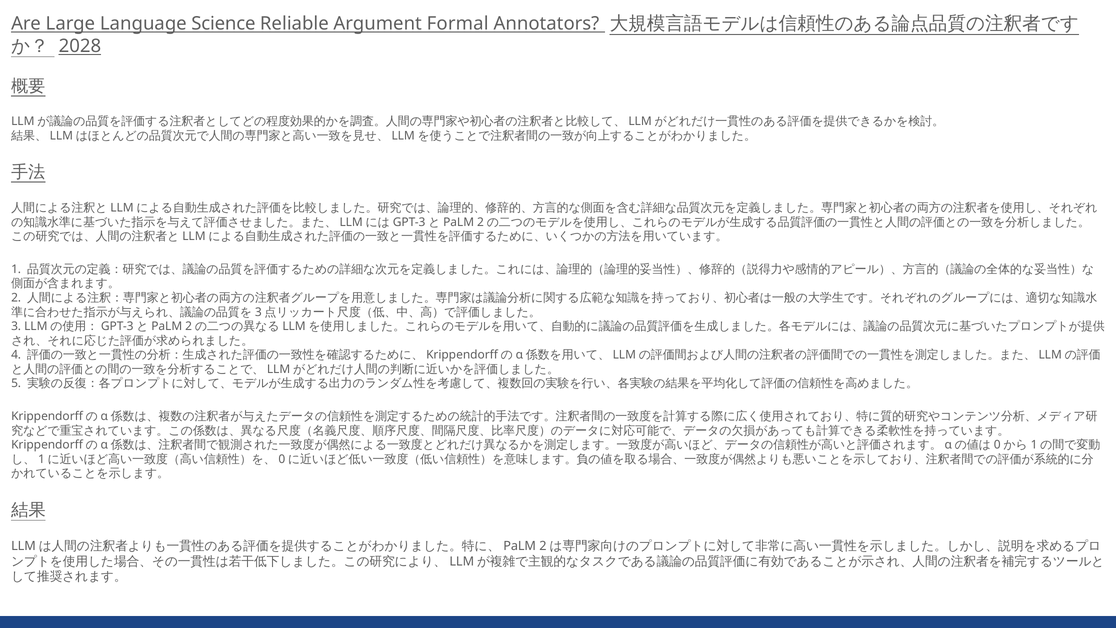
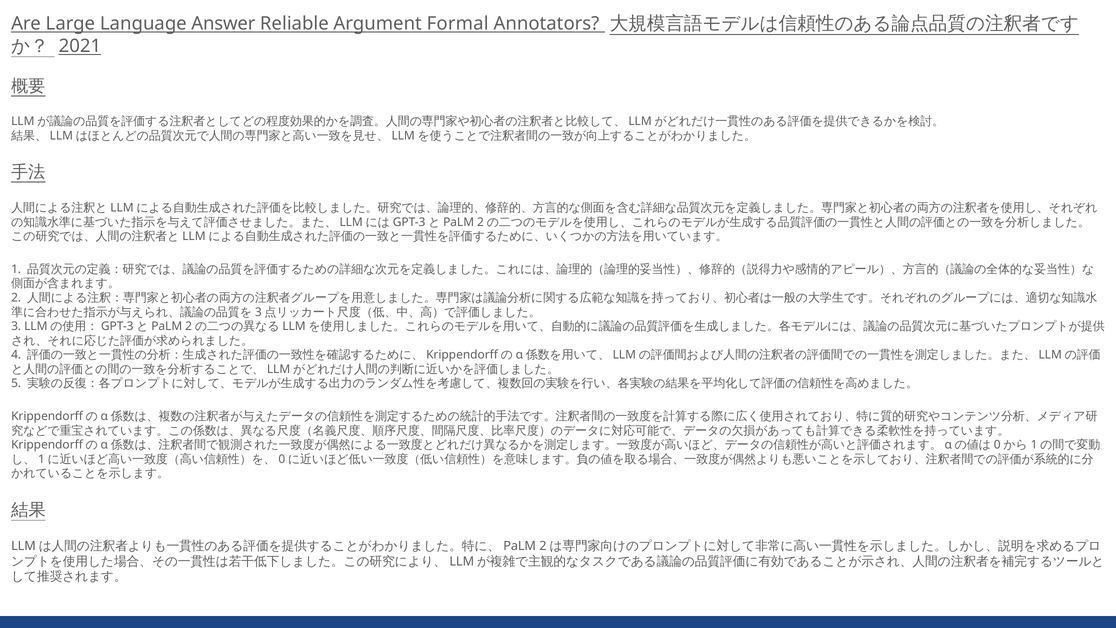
Science: Science -> Answer (223, 24)
2028: 2028 -> 2021 (80, 46)
